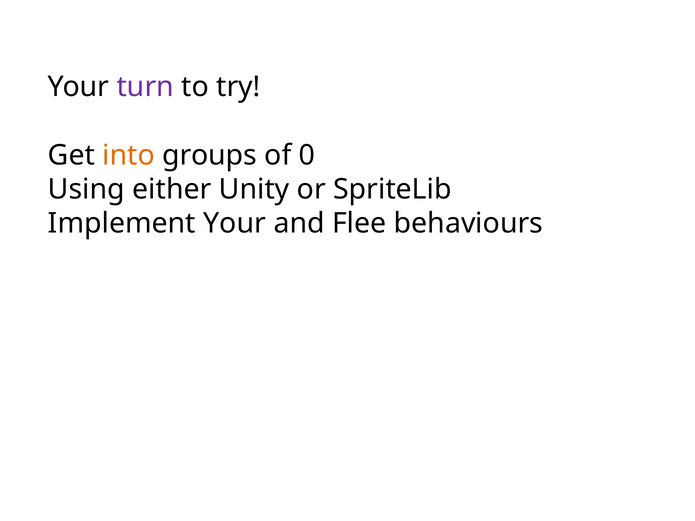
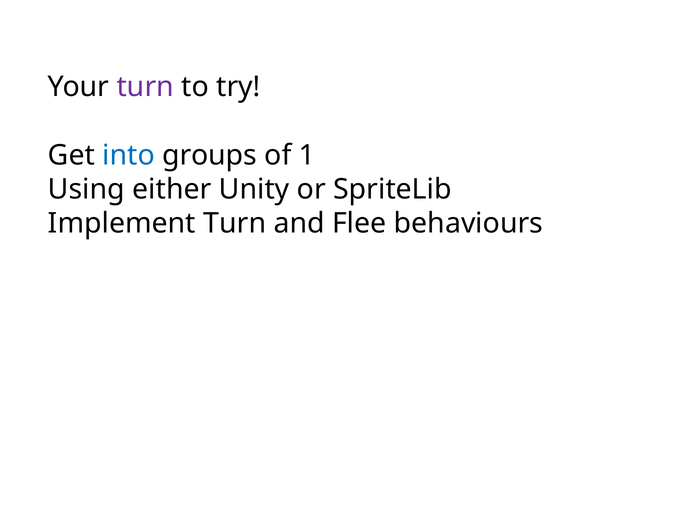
into colour: orange -> blue (129, 155)
0: 0 -> 1 (307, 155)
Implement Your: Your -> Turn (235, 224)
